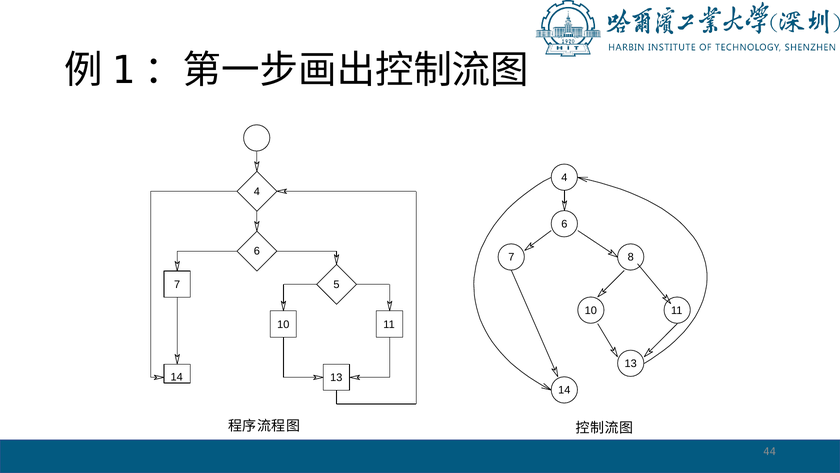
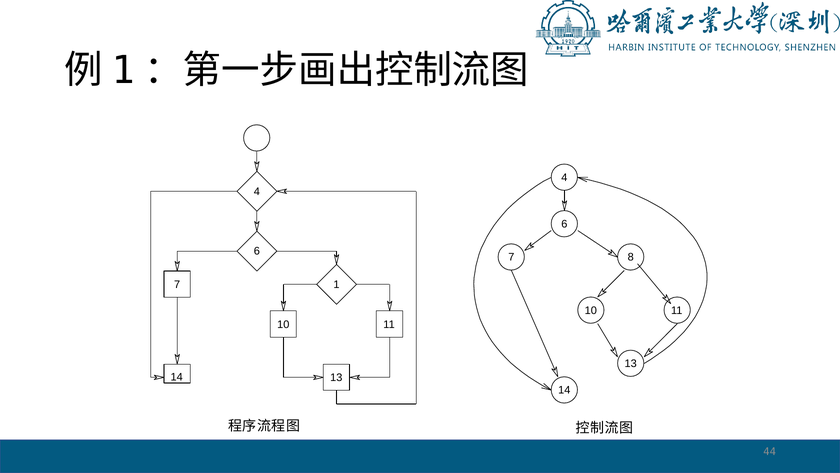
7 5: 5 -> 1 (336, 284)
